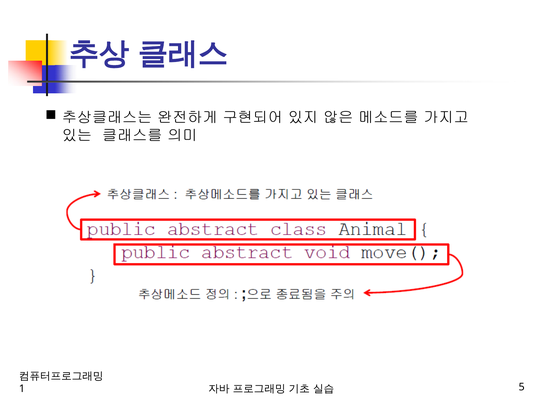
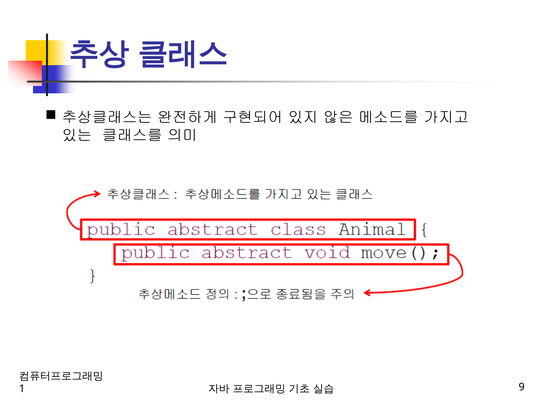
5: 5 -> 9 (522, 388)
